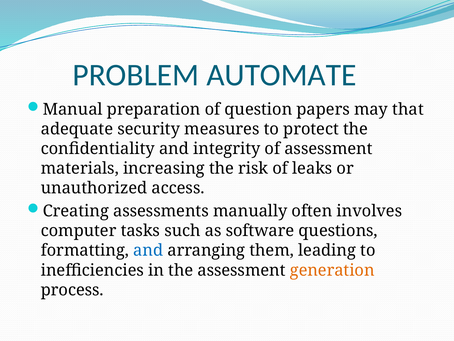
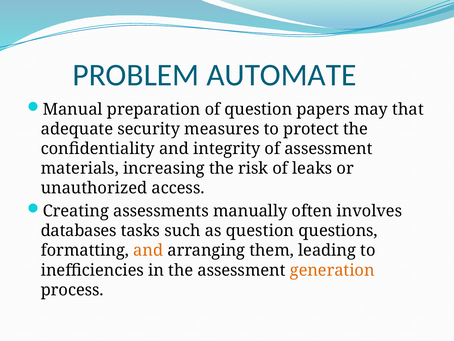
computer: computer -> databases (79, 231)
as software: software -> question (260, 231)
and colour: blue -> orange (148, 250)
